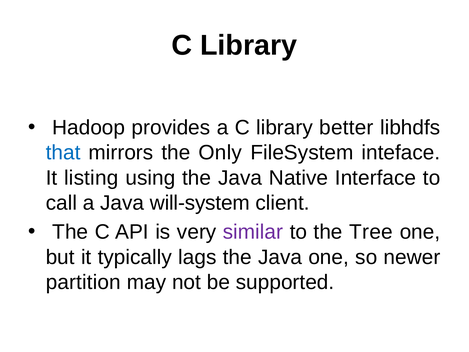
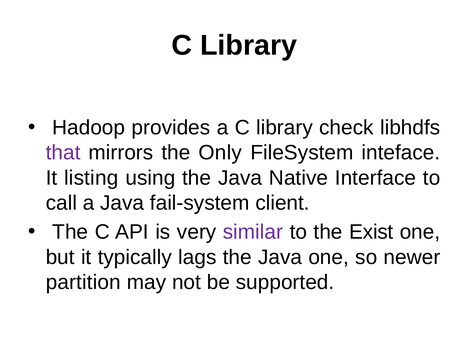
better: better -> check (346, 128)
that colour: blue -> purple (63, 153)
will-system: will-system -> fail-system (200, 203)
Tree: Tree -> Exist (371, 232)
